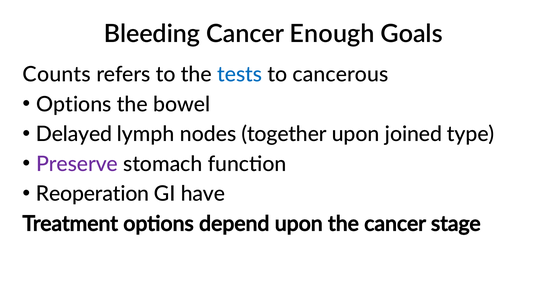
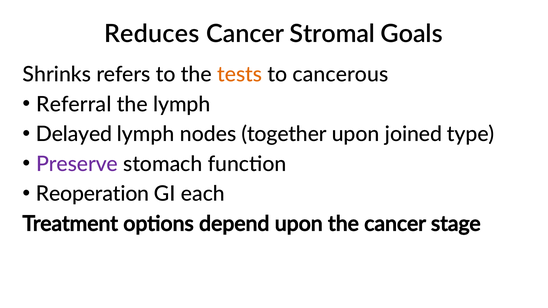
Bleeding: Bleeding -> Reduces (152, 34)
Enough: Enough -> Stromal (332, 34)
Counts: Counts -> Shrinks (57, 75)
tests colour: blue -> orange (240, 75)
Options: Options -> Referral (74, 104)
the bowel: bowel -> lymph (182, 104)
have: have -> each (203, 194)
